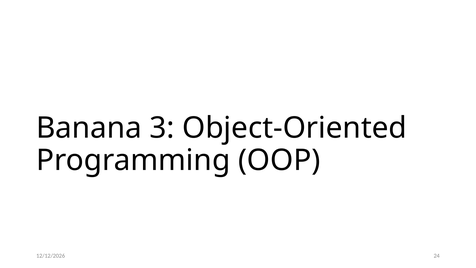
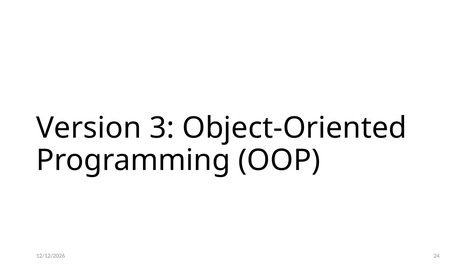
Banana: Banana -> Version (89, 128)
